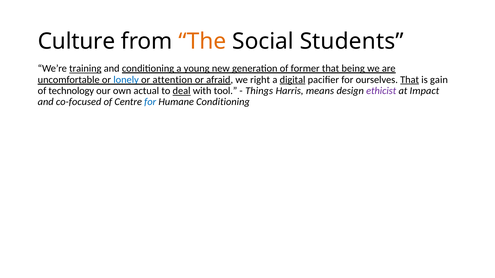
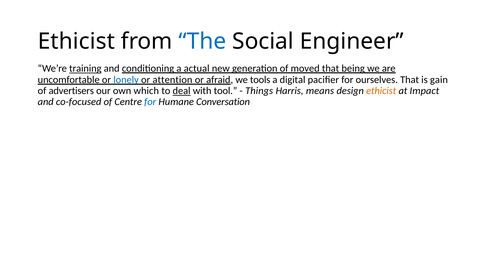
Culture: Culture -> Ethicist (76, 42)
The colour: orange -> blue (202, 42)
Students: Students -> Engineer (352, 42)
young: young -> actual (197, 69)
former: former -> moved (305, 69)
right: right -> tools (260, 80)
digital underline: present -> none (293, 80)
That underline: present -> none (410, 80)
technology: technology -> advertisers (71, 91)
actual: actual -> which (146, 91)
ethicist colour: purple -> orange (381, 91)
Humane Conditioning: Conditioning -> Conversation (223, 102)
